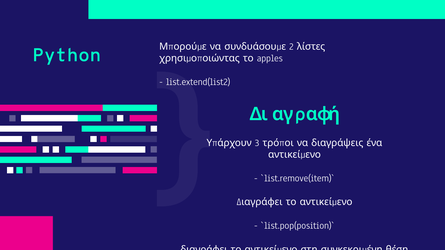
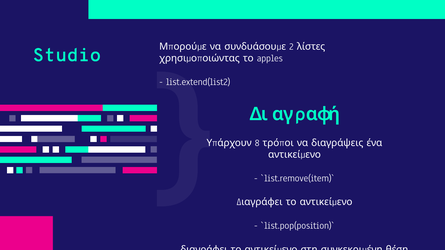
Python: Python -> Studio (67, 55)
3: 3 -> 8 (257, 143)
